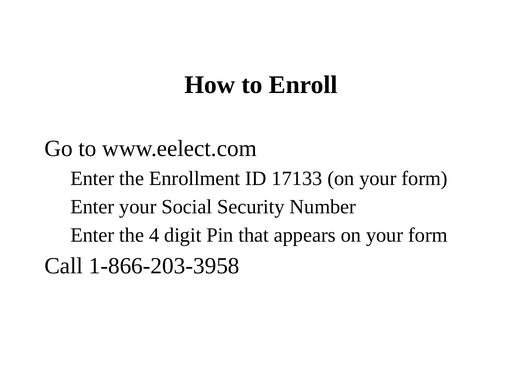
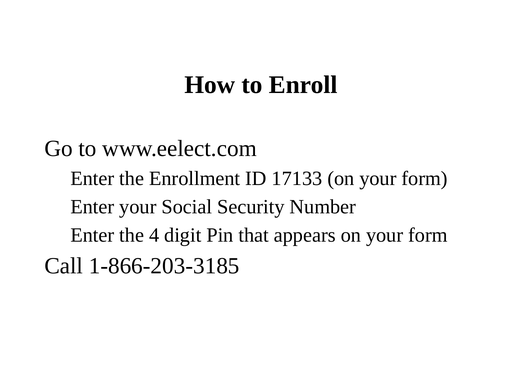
1-866-203-3958: 1-866-203-3958 -> 1-866-203-3185 (164, 266)
